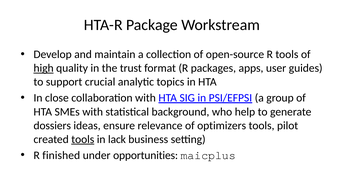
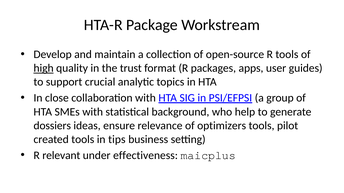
tools underline: present -> none (83, 140)
lack: lack -> tips (117, 140)
finished: finished -> relevant (61, 156)
opportunities: opportunities -> effectiveness (146, 156)
